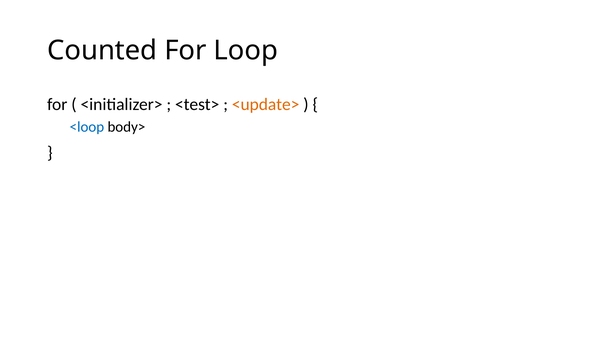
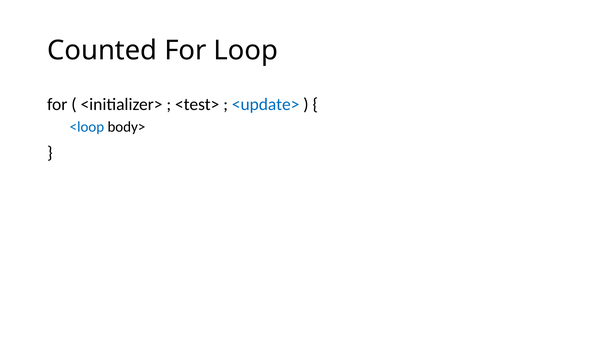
<update> colour: orange -> blue (266, 104)
